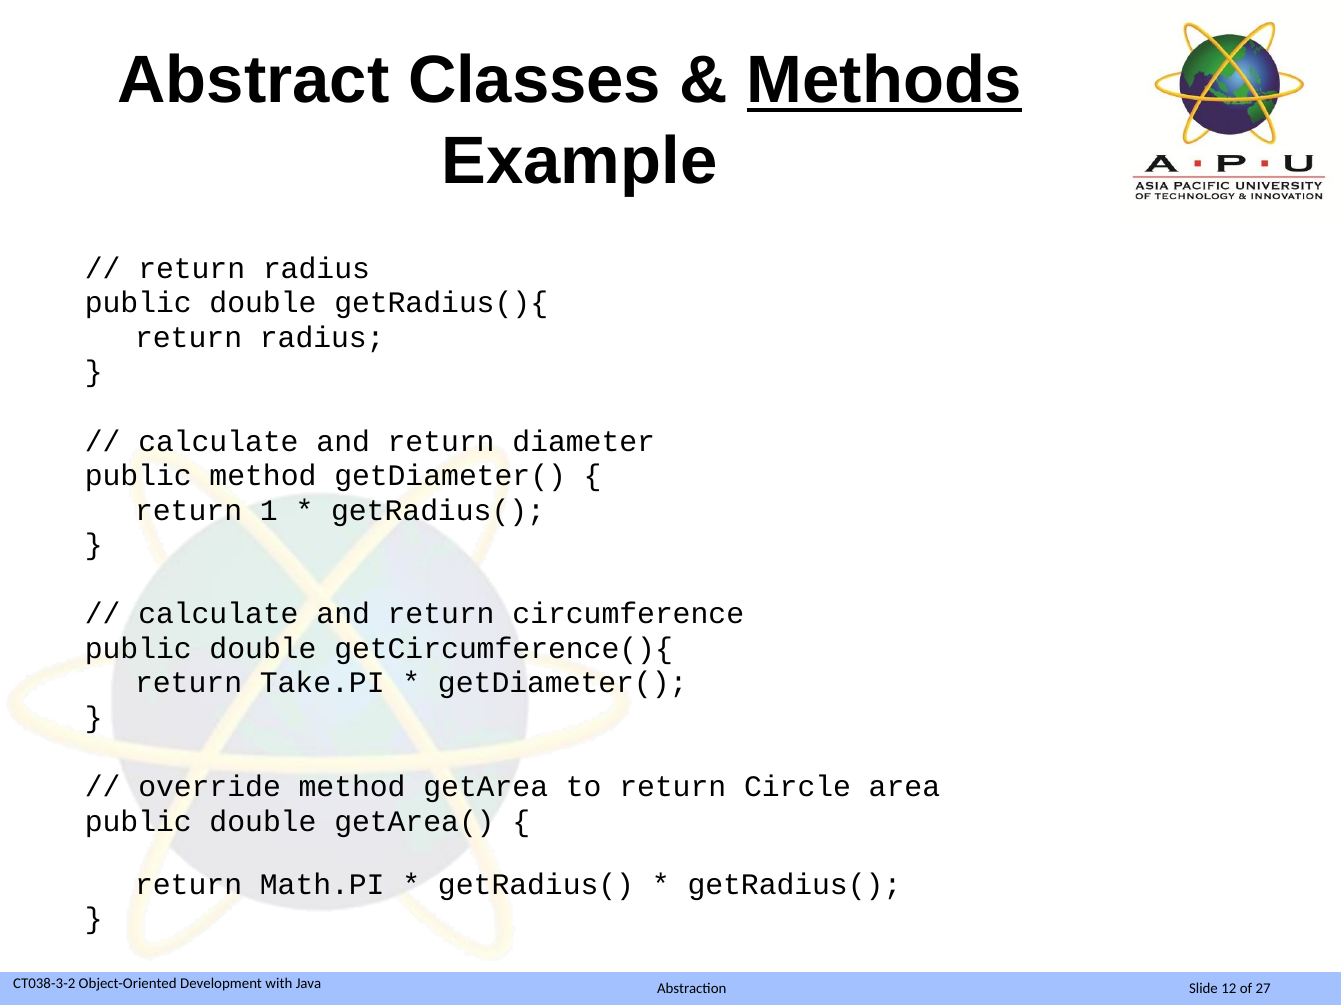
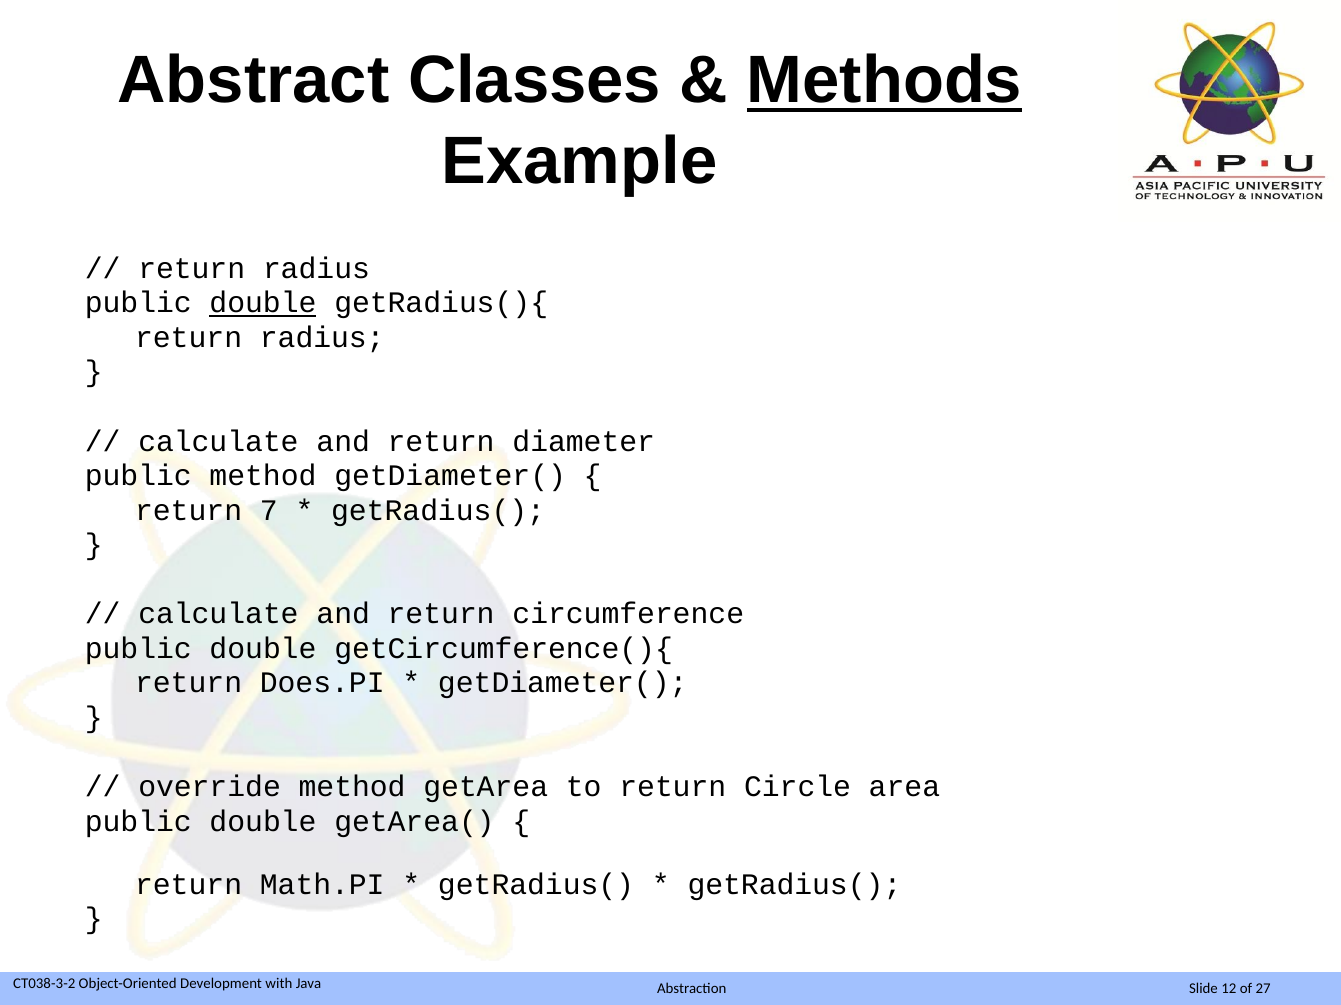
double underline: none -> present (263, 303)
1: 1 -> 7 (269, 511)
Take.PI: Take.PI -> Does.PI (322, 684)
